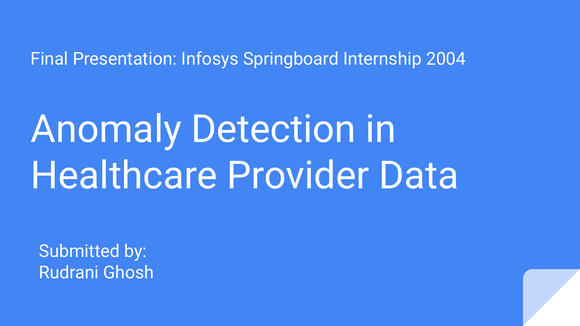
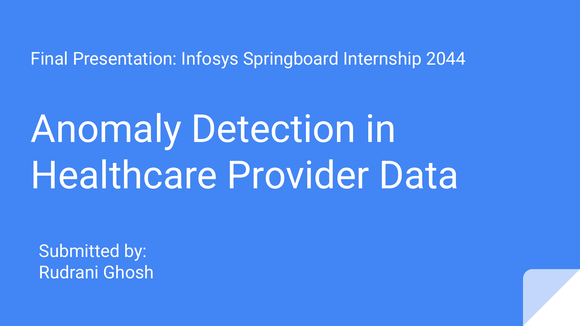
2004: 2004 -> 2044 (446, 59)
